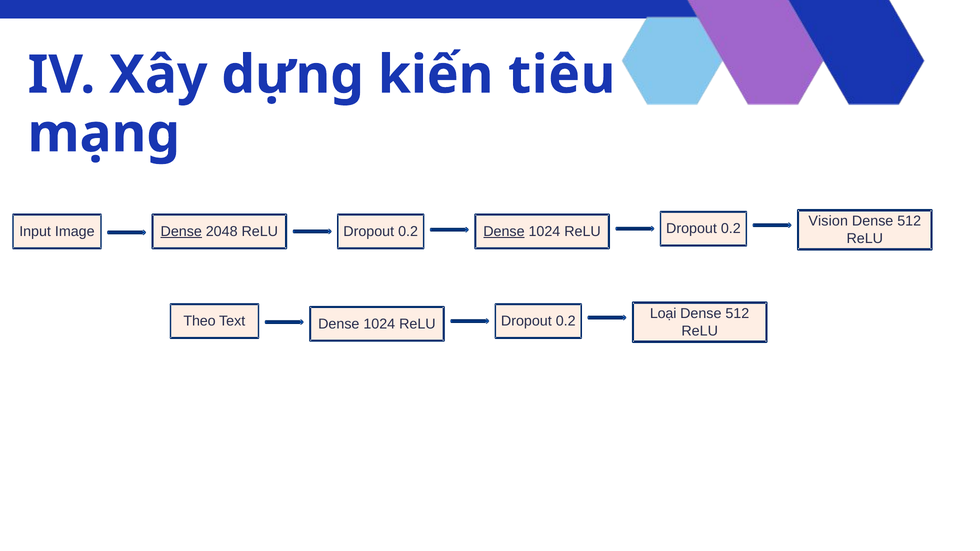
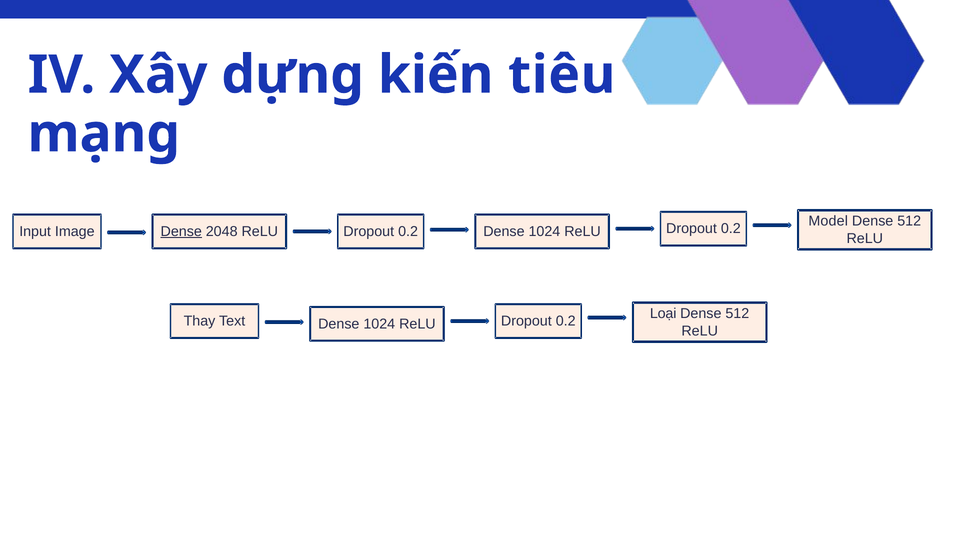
Vision: Vision -> Model (828, 221)
Dense underline: present -> none (504, 232)
Theo: Theo -> Thay (199, 321)
